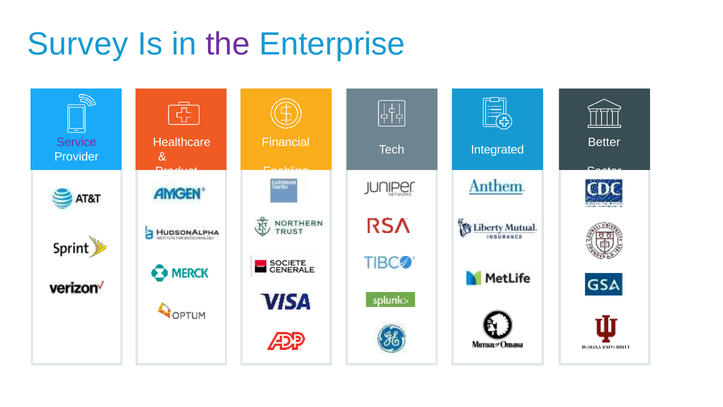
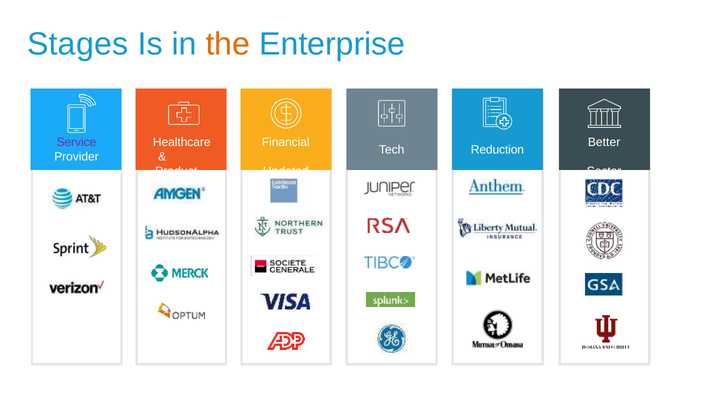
Survey: Survey -> Stages (78, 44)
the colour: purple -> orange (228, 44)
Integrated: Integrated -> Reduction (497, 150)
Enabling: Enabling -> Updated (286, 171)
